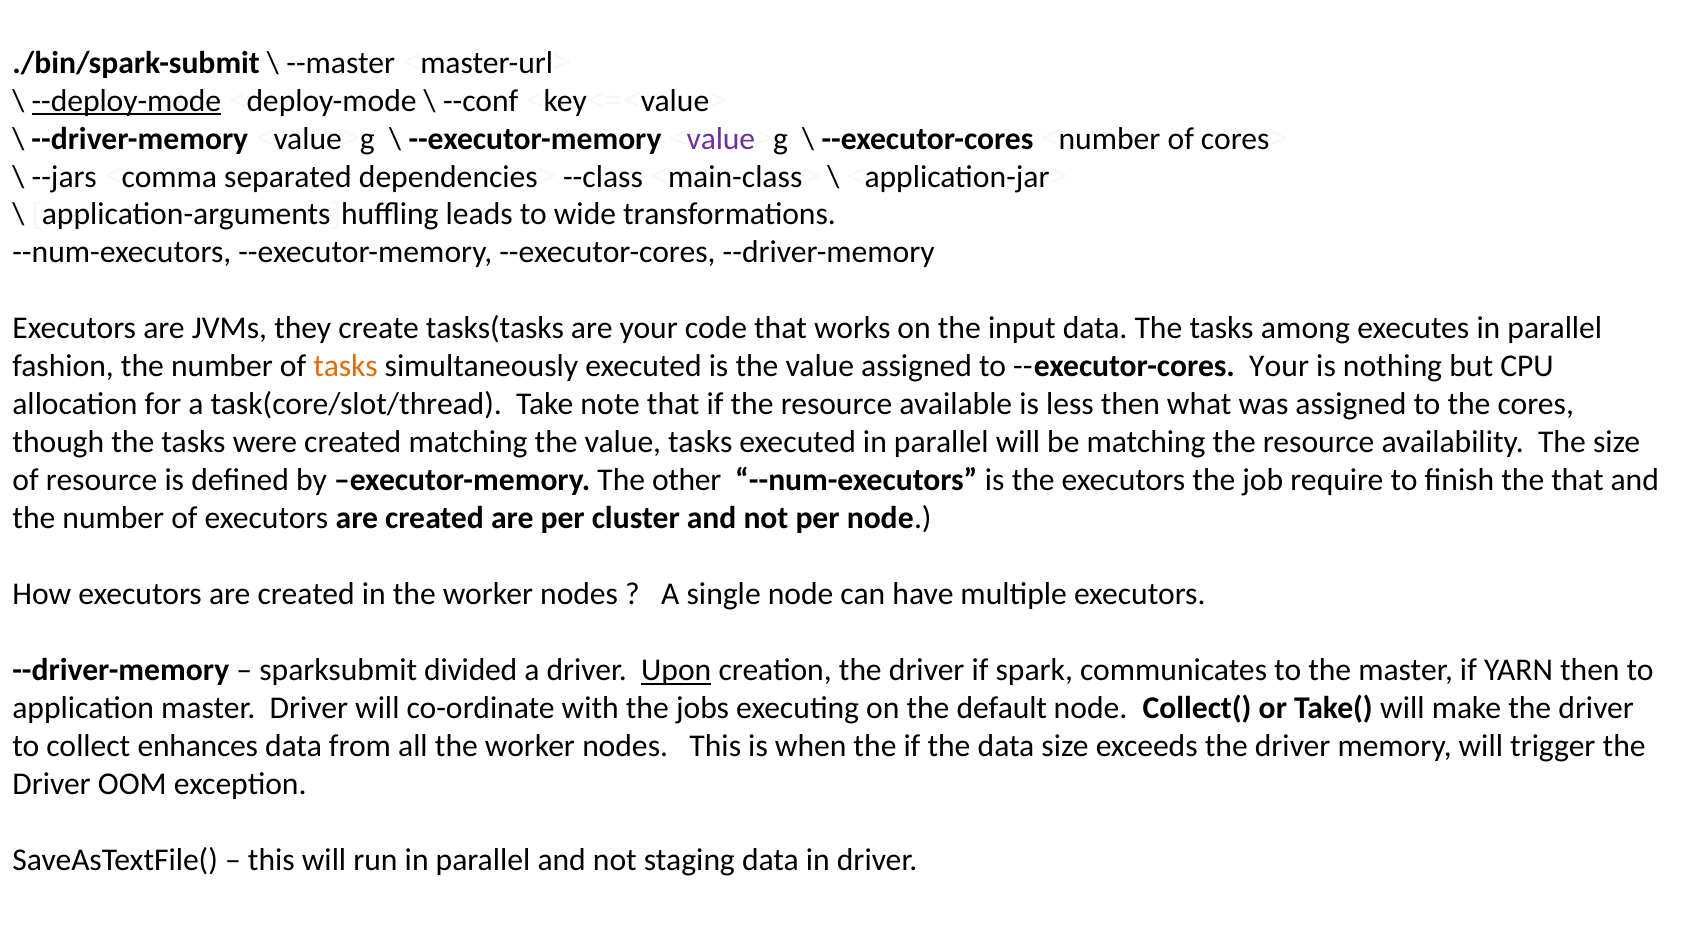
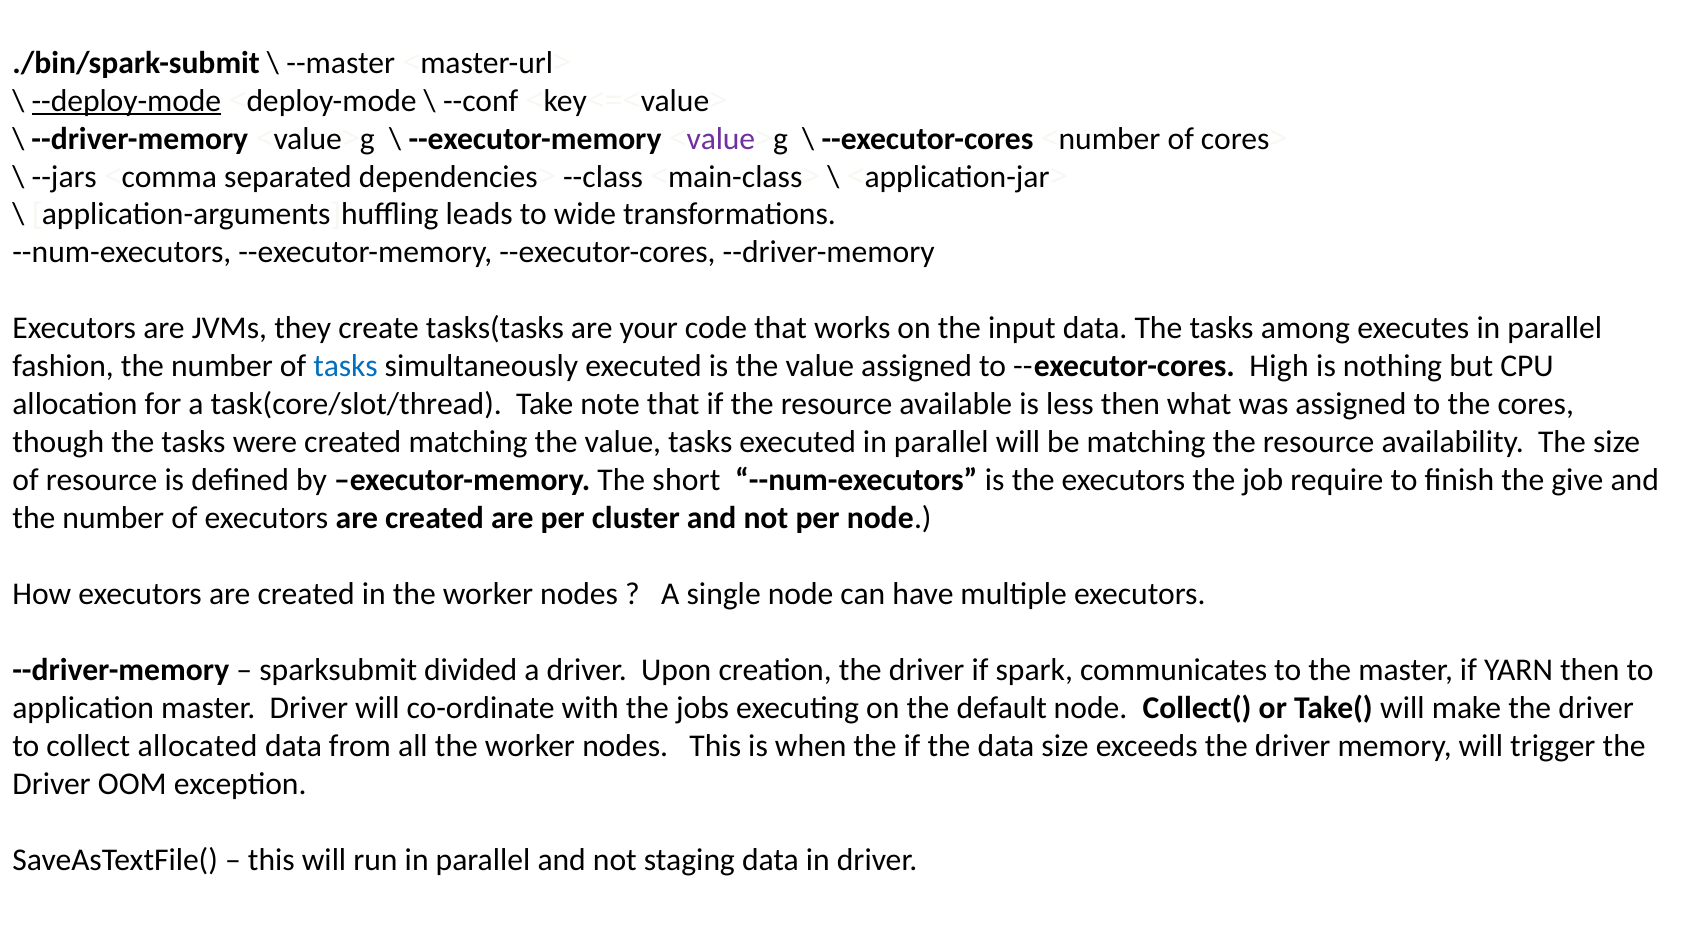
tasks colour: orange -> blue (346, 366)
--executor-cores Your: Your -> High (1279, 366)
other: other -> short (686, 480)
the that: that -> give (1577, 480)
Upon underline: present -> none (676, 670)
enhances: enhances -> allocated (198, 746)
